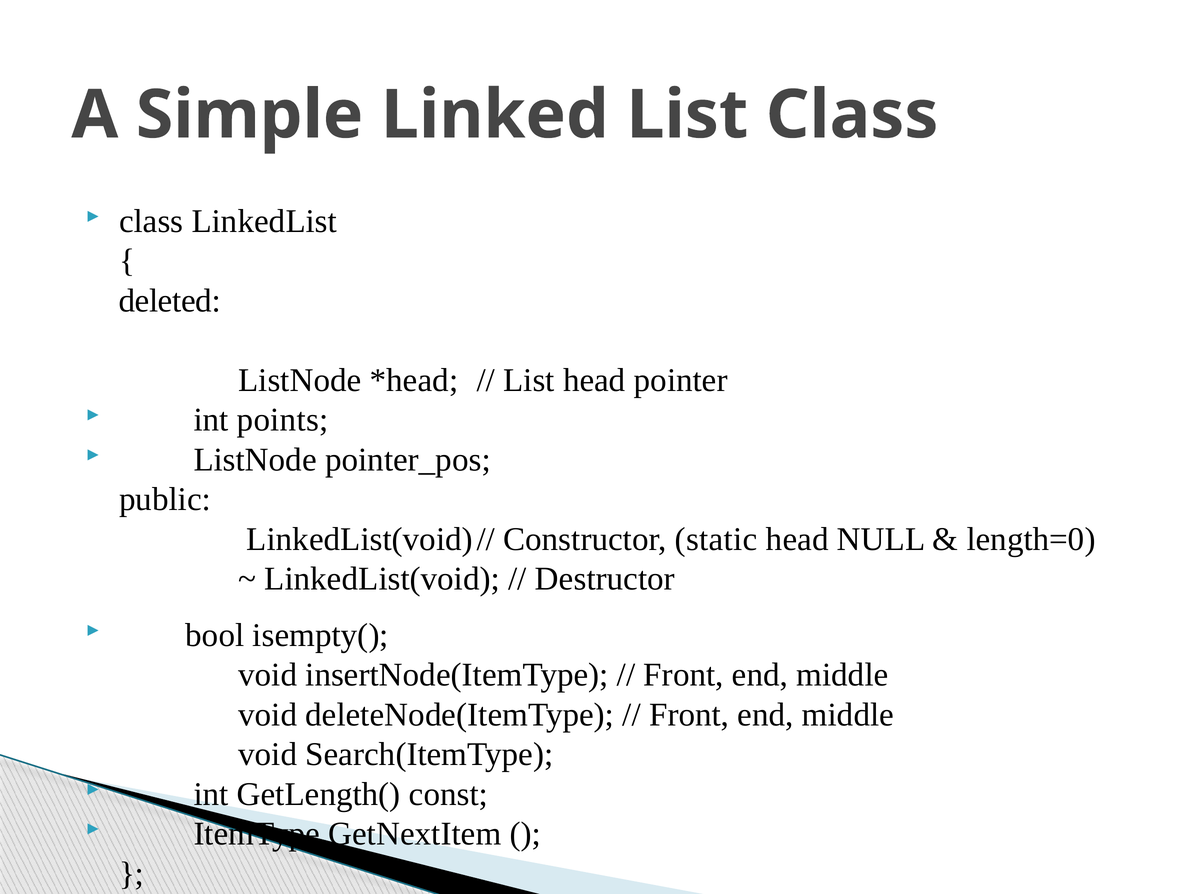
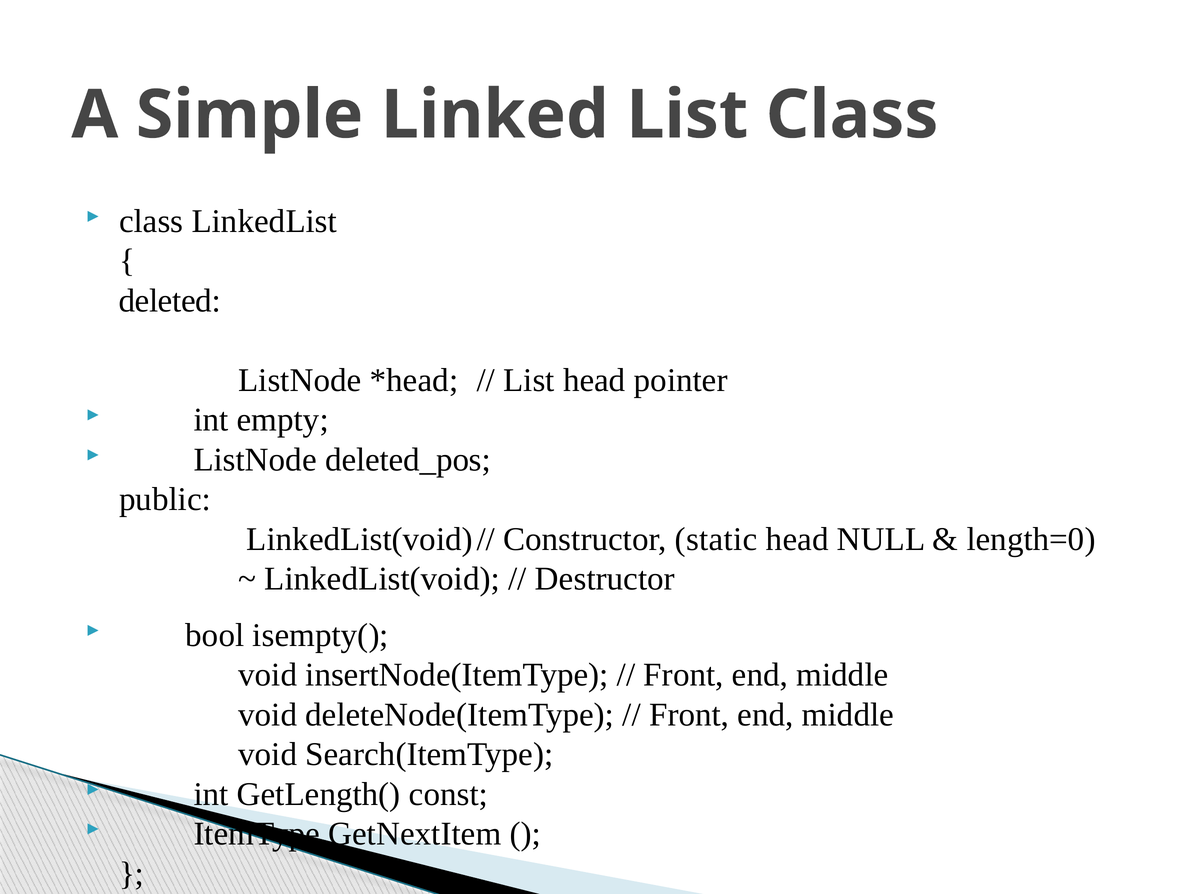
points: points -> empty (283, 420)
pointer_pos: pointer_pos -> deleted_pos (408, 460)
